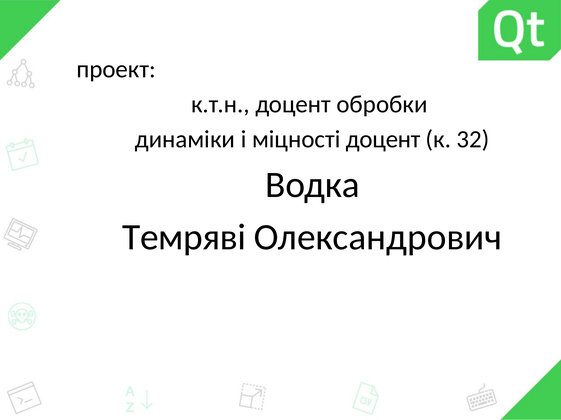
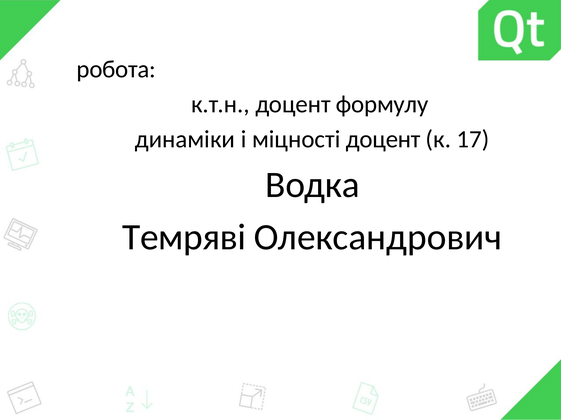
проект: проект -> робота (116, 70)
обробки: обробки -> формулу (382, 104)
32: 32 -> 17 (473, 139)
